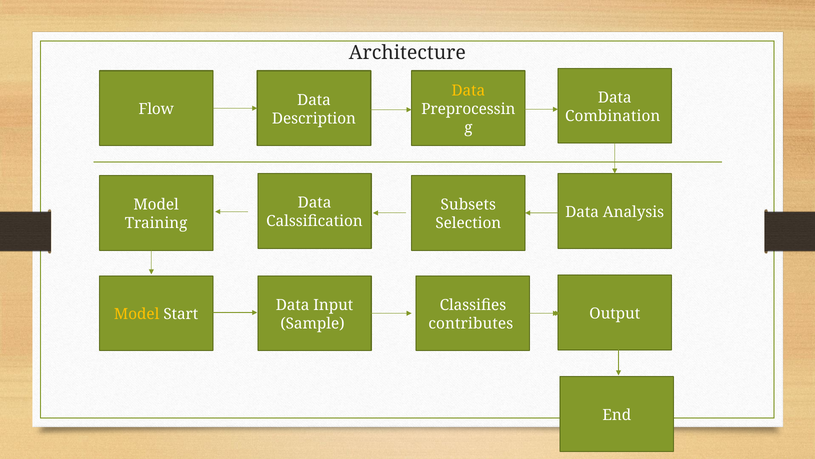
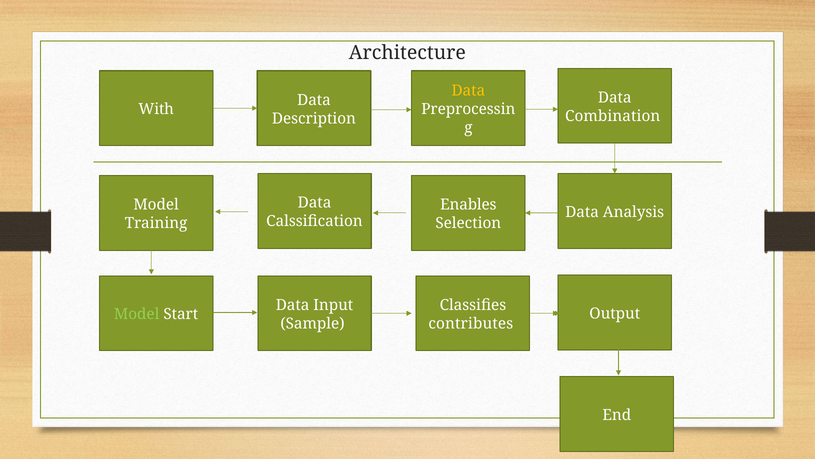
Flow: Flow -> With (156, 109)
Subsets: Subsets -> Enables (468, 205)
Model colour: yellow -> light green (137, 314)
